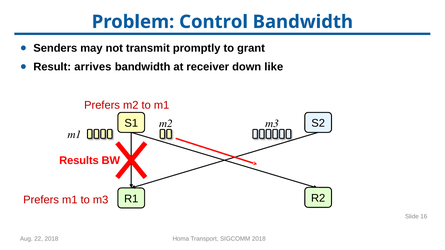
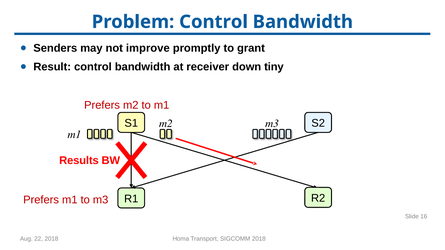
transmit: transmit -> improve (148, 48)
Result arrives: arrives -> control (93, 67)
like: like -> tiny (274, 67)
